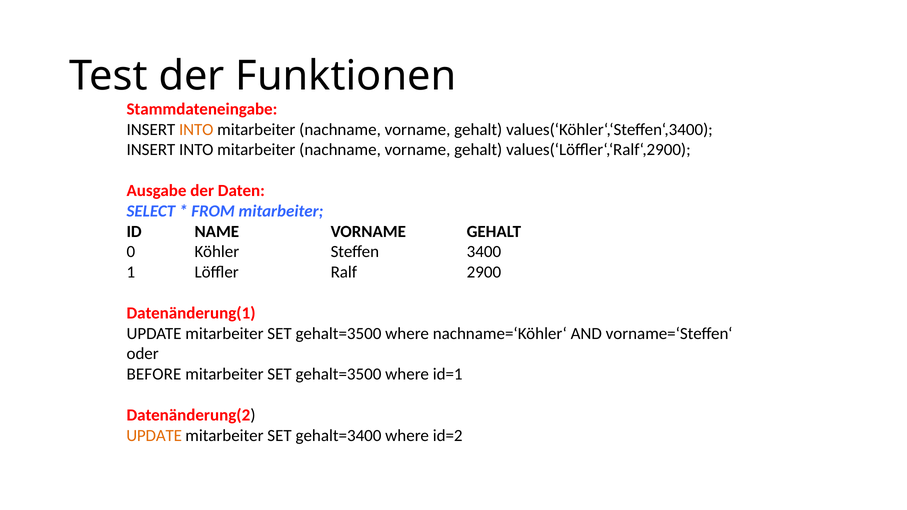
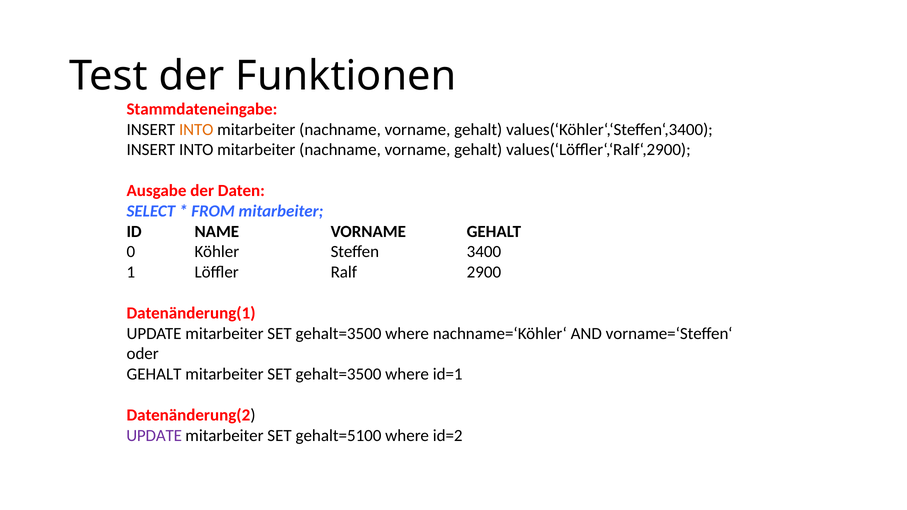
BEFORE: BEFORE -> GEHALT (154, 374)
UPDATE colour: orange -> purple (154, 436)
gehalt=3400: gehalt=3400 -> gehalt=5100 (338, 436)
